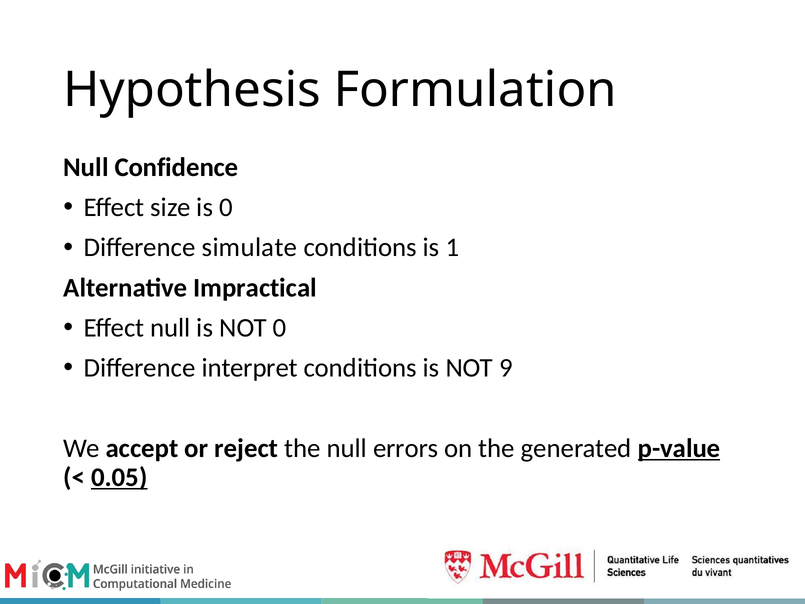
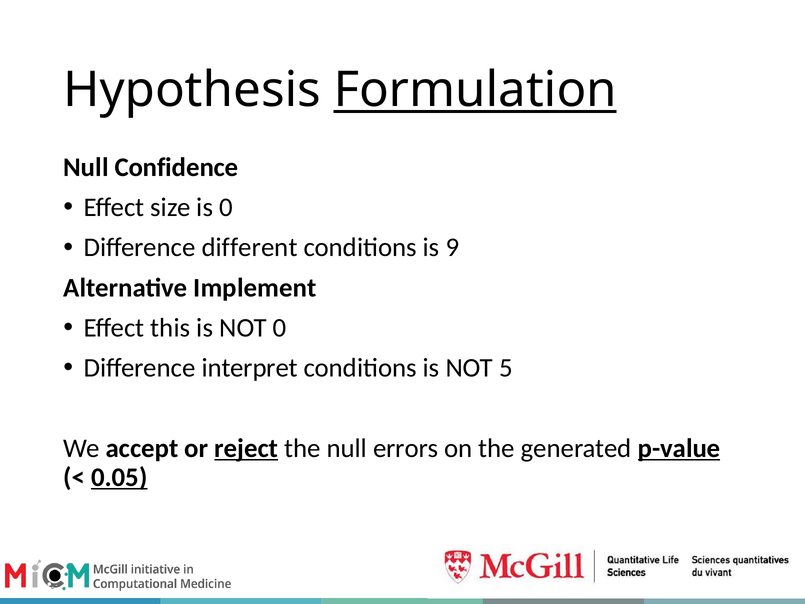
Formulation underline: none -> present (475, 90)
simulate: simulate -> different (250, 247)
1: 1 -> 9 (452, 247)
Impractical: Impractical -> Implement (255, 288)
Effect null: null -> this (170, 328)
9: 9 -> 5 (506, 368)
reject underline: none -> present (246, 448)
